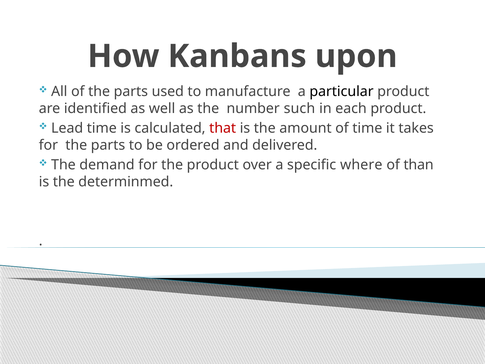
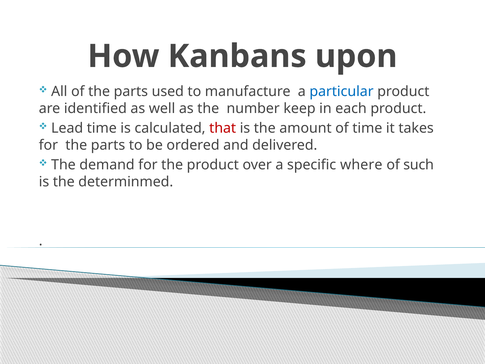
particular colour: black -> blue (342, 91)
such: such -> keep (300, 108)
than: than -> such (419, 165)
